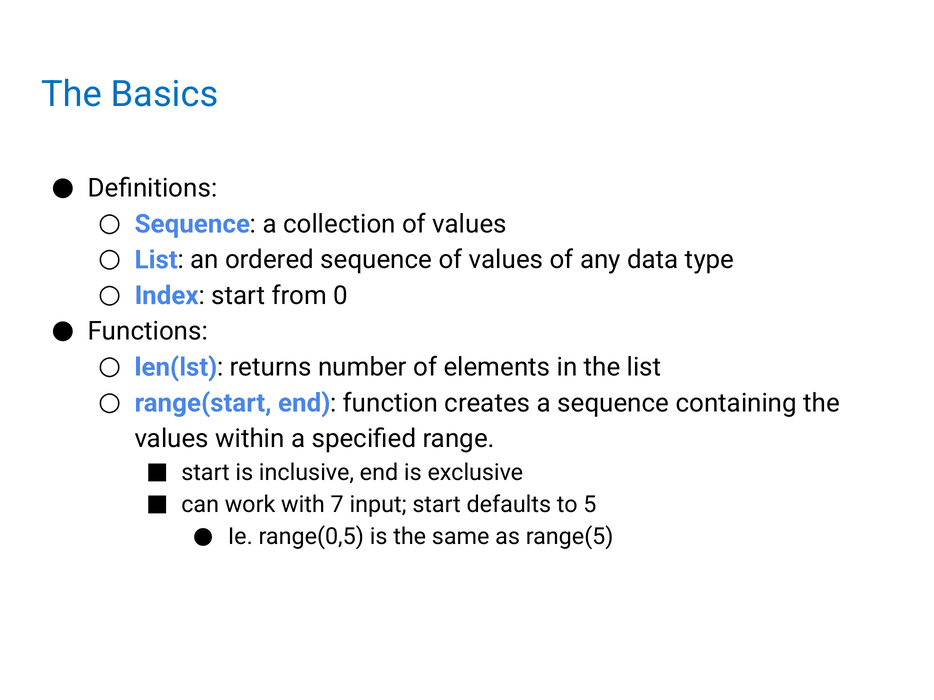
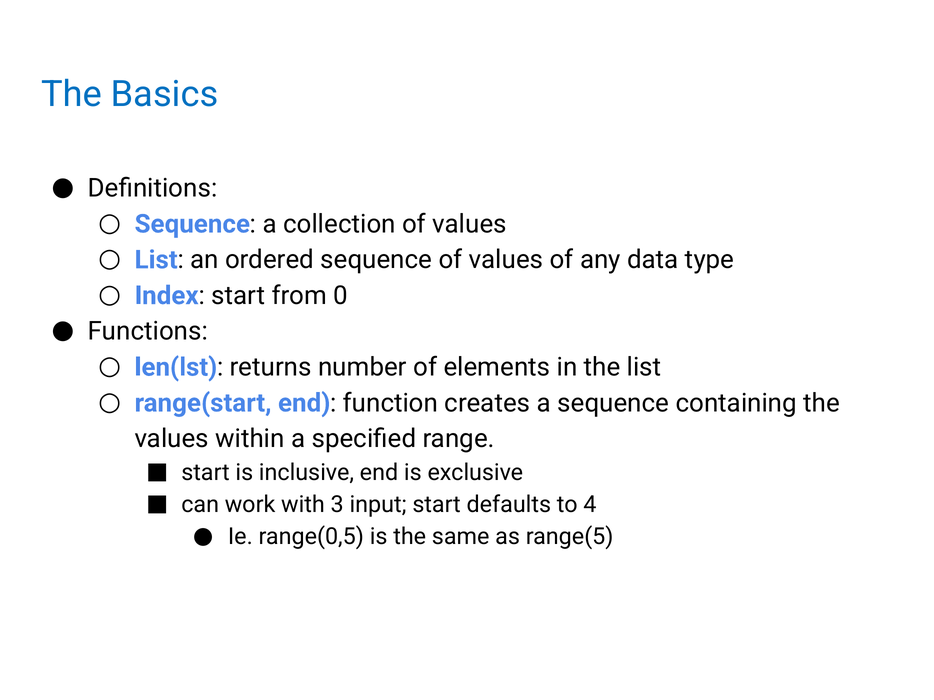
7: 7 -> 3 (337, 505)
5: 5 -> 4 (590, 505)
